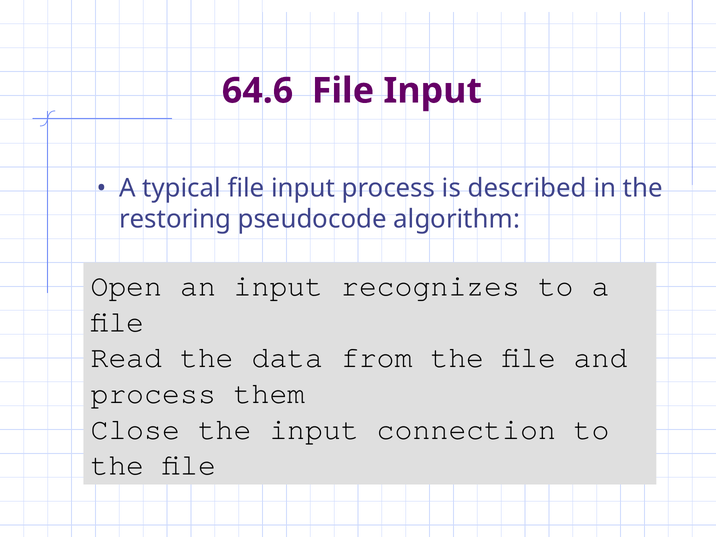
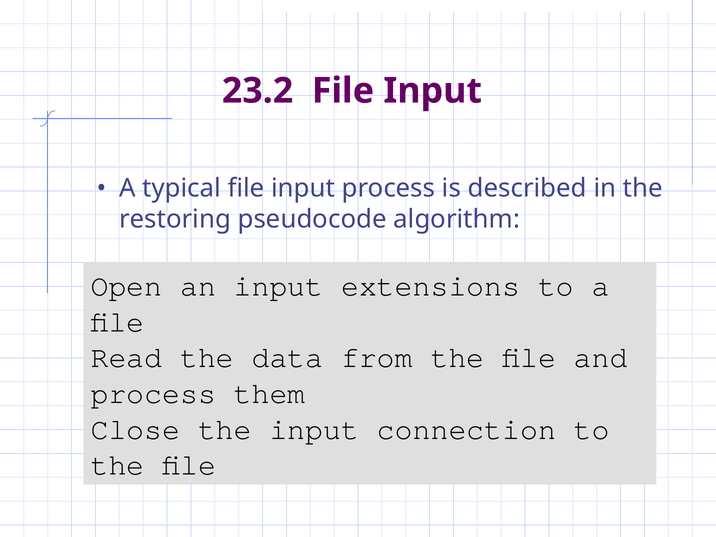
64.6: 64.6 -> 23.2 (258, 91)
recognizes: recognizes -> extensions (431, 286)
